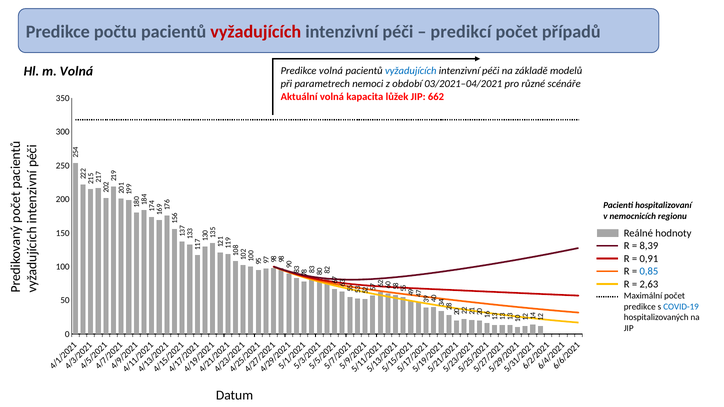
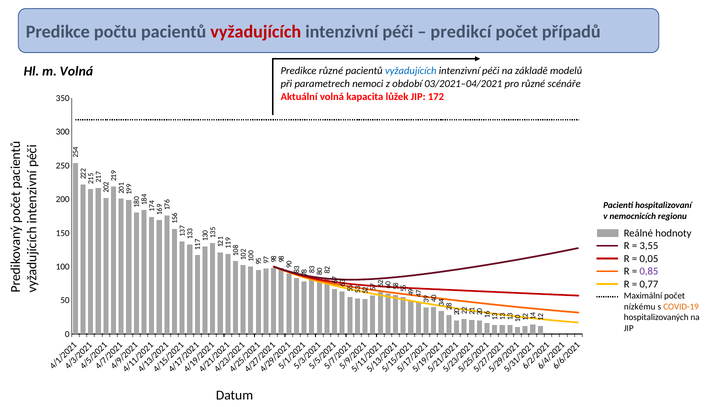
Predikce volná: volná -> různé (331, 71)
662: 662 -> 172 (436, 97)
8,39: 8,39 -> 3,55 (649, 246)
0,91: 0,91 -> 0,05 (649, 259)
0,85 colour: blue -> purple (649, 272)
2,63: 2,63 -> 0,77 (649, 284)
predikce: predikce -> nízkému (640, 307)
COVID-19 colour: blue -> orange (681, 307)
